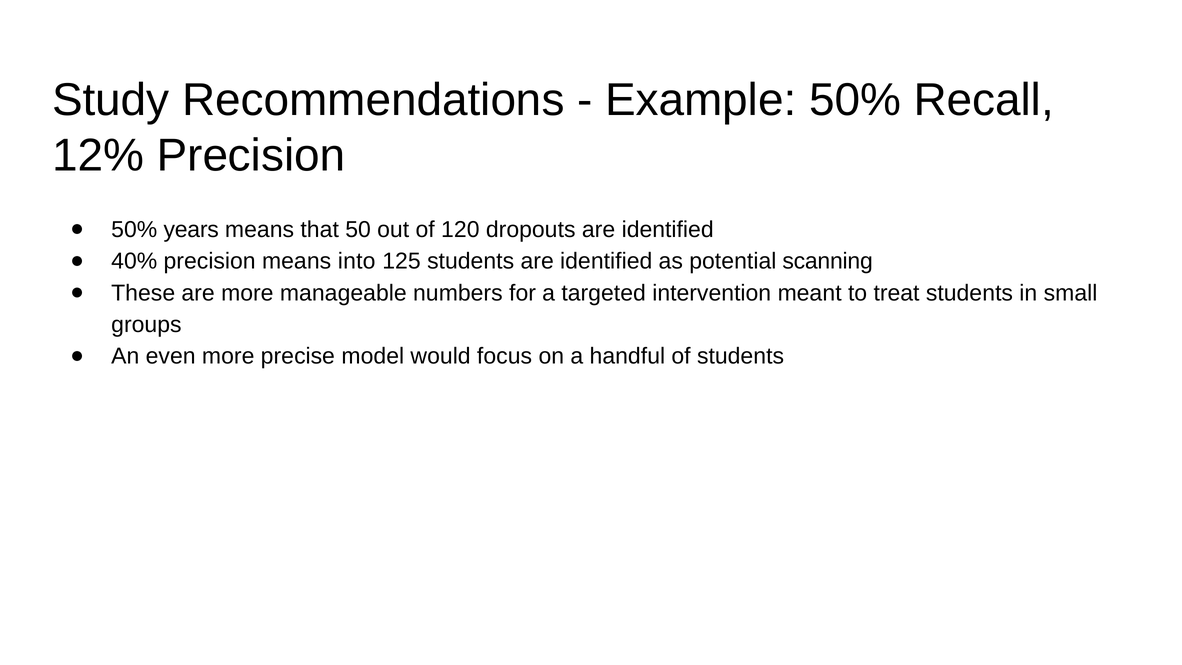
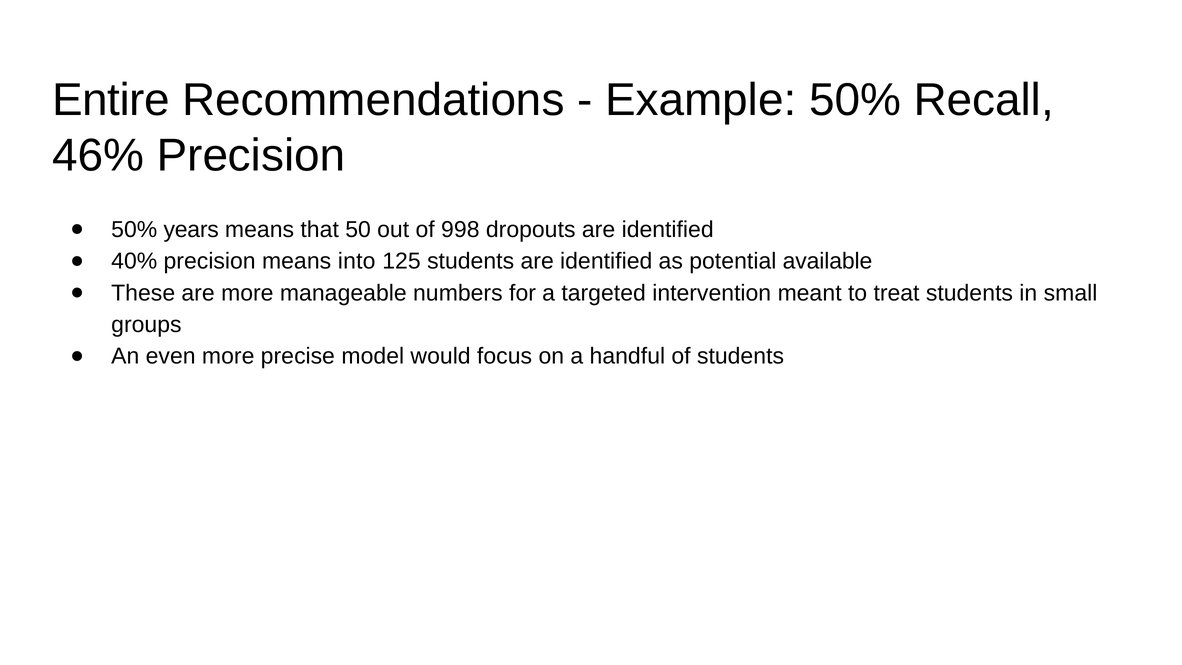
Study: Study -> Entire (111, 100)
12%: 12% -> 46% (98, 155)
120: 120 -> 998 (460, 230)
scanning: scanning -> available (828, 261)
